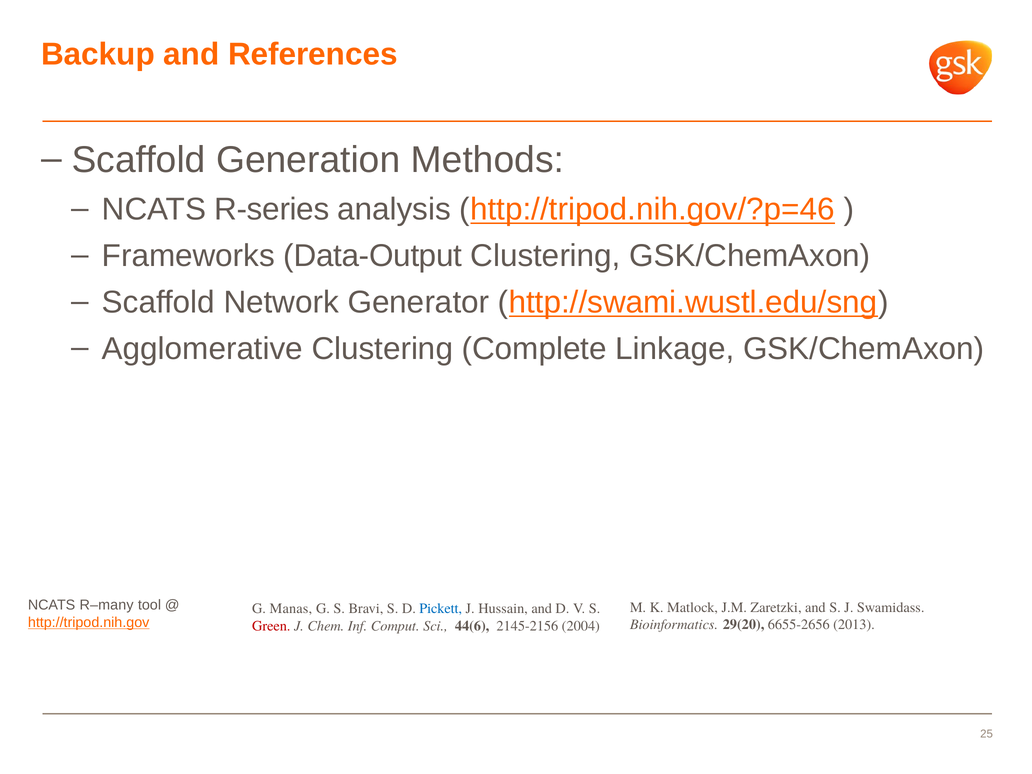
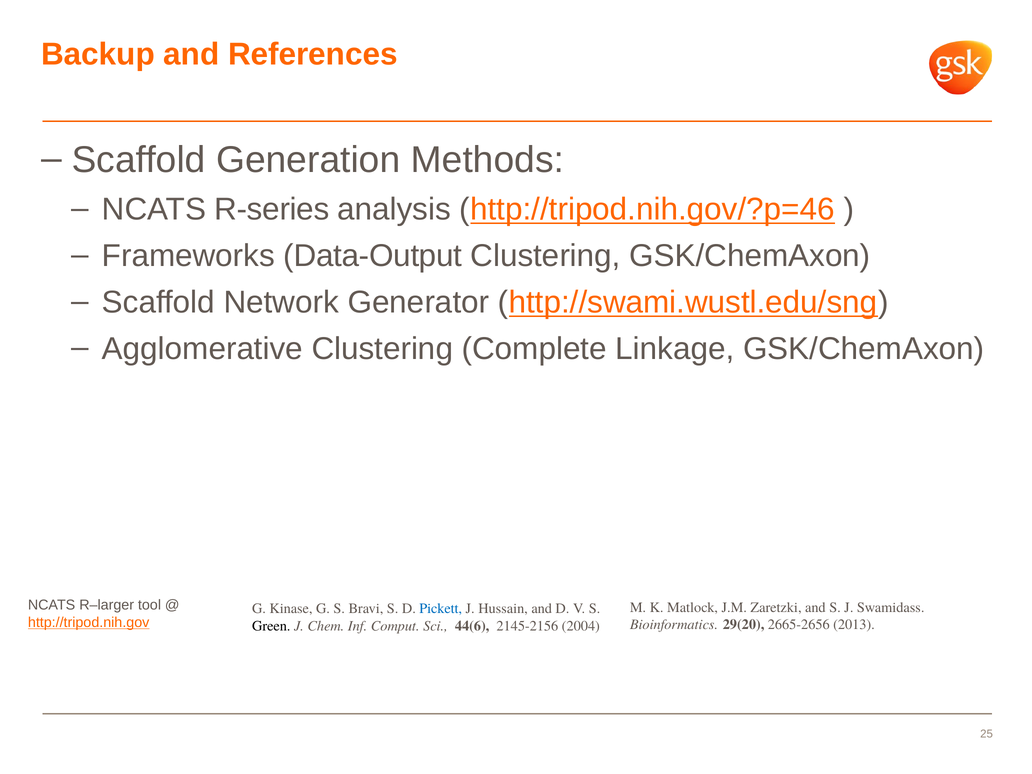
R–many: R–many -> R–larger (107, 605)
Manas: Manas -> Kinase (291, 609)
6655-2656: 6655-2656 -> 2665-2656 (799, 625)
Green colour: red -> black (271, 626)
